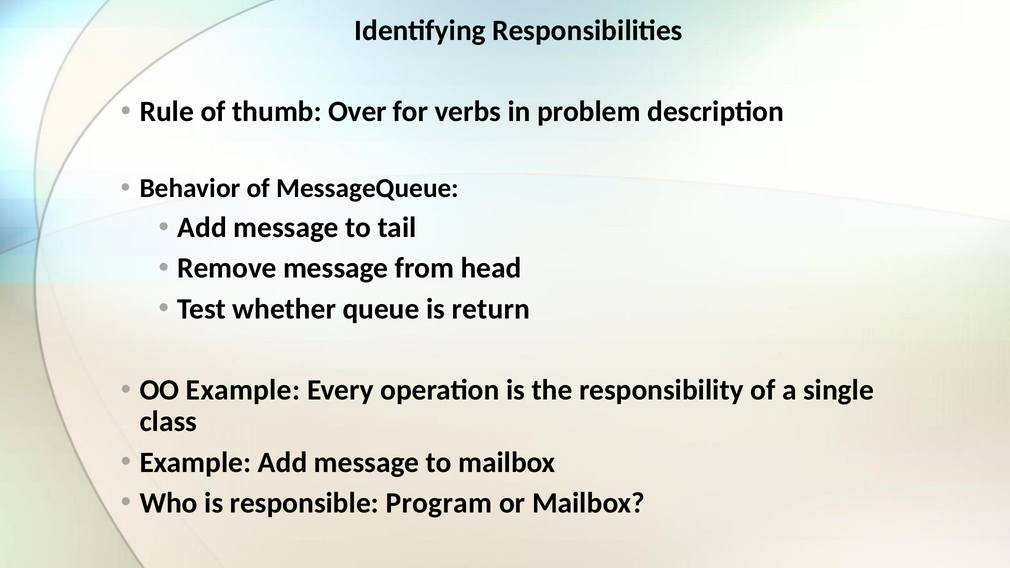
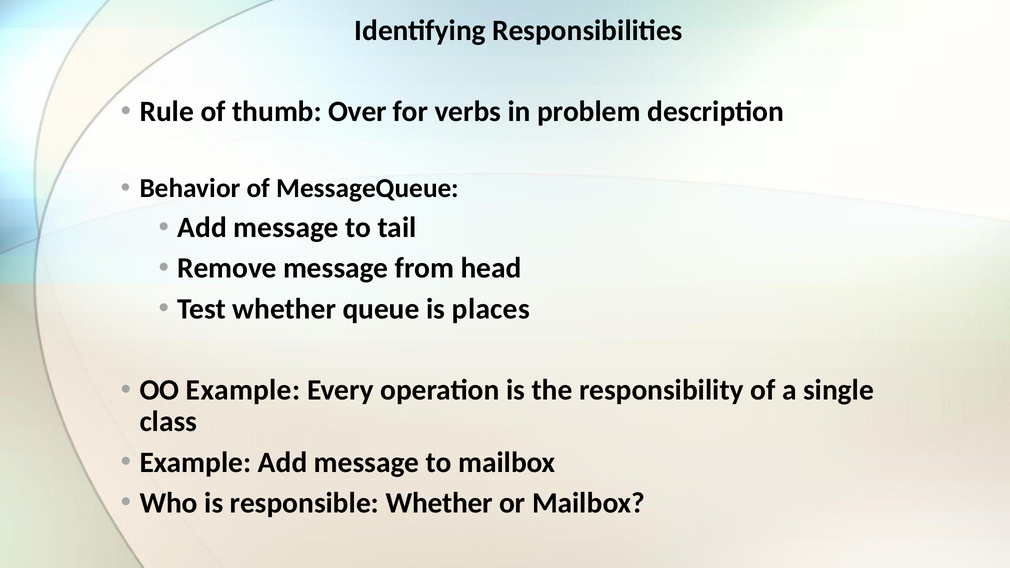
return: return -> places (491, 309)
responsible Program: Program -> Whether (439, 503)
